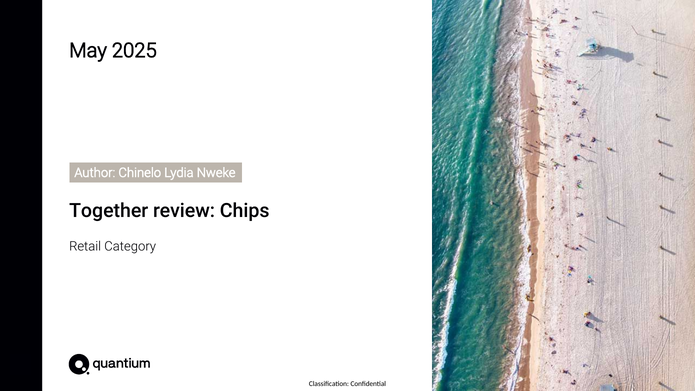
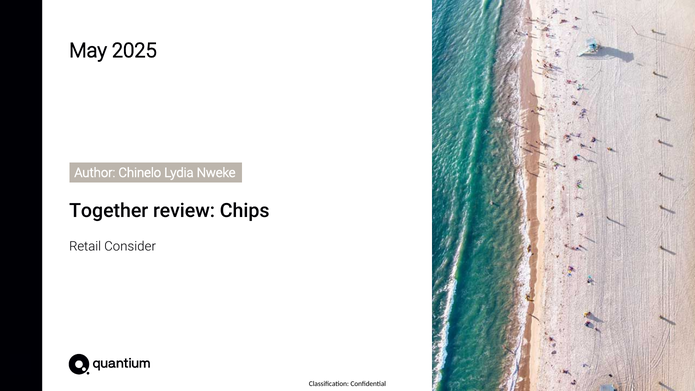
Category: Category -> Consider (130, 247)
